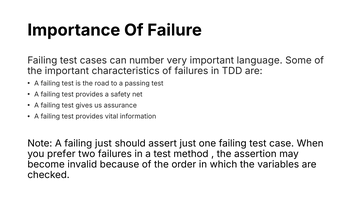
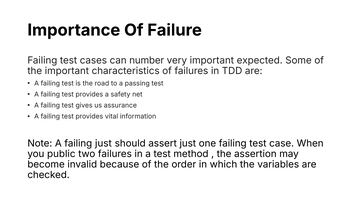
language: language -> expected (260, 60)
prefer: prefer -> public (61, 154)
